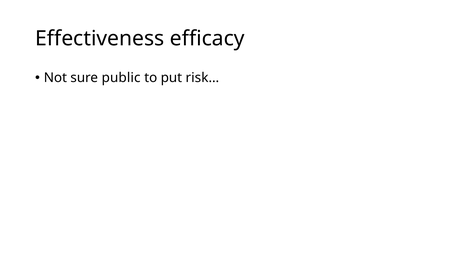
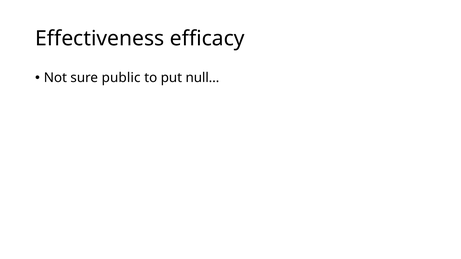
risk…: risk… -> null… (202, 78)
